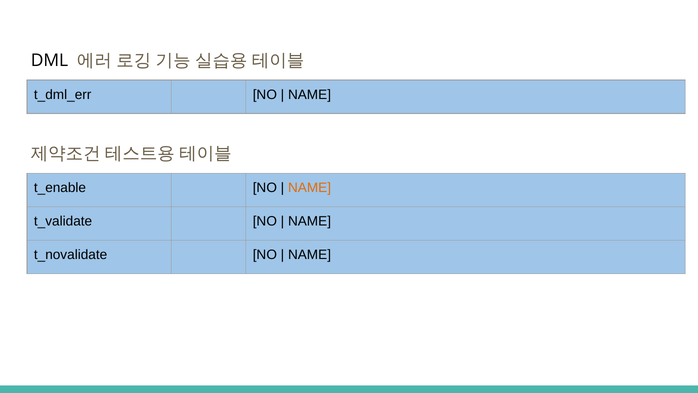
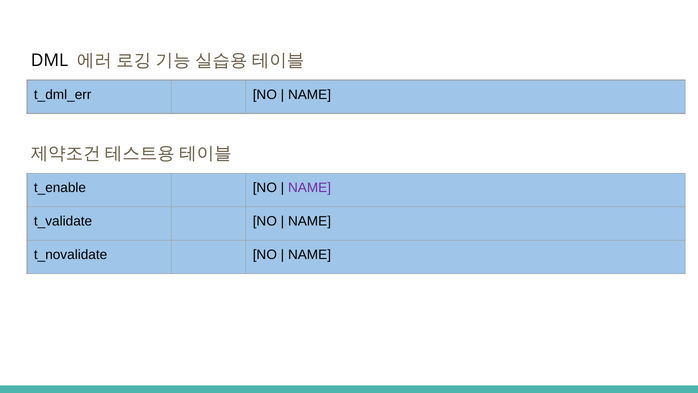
NAME colour: orange -> purple (310, 188)
